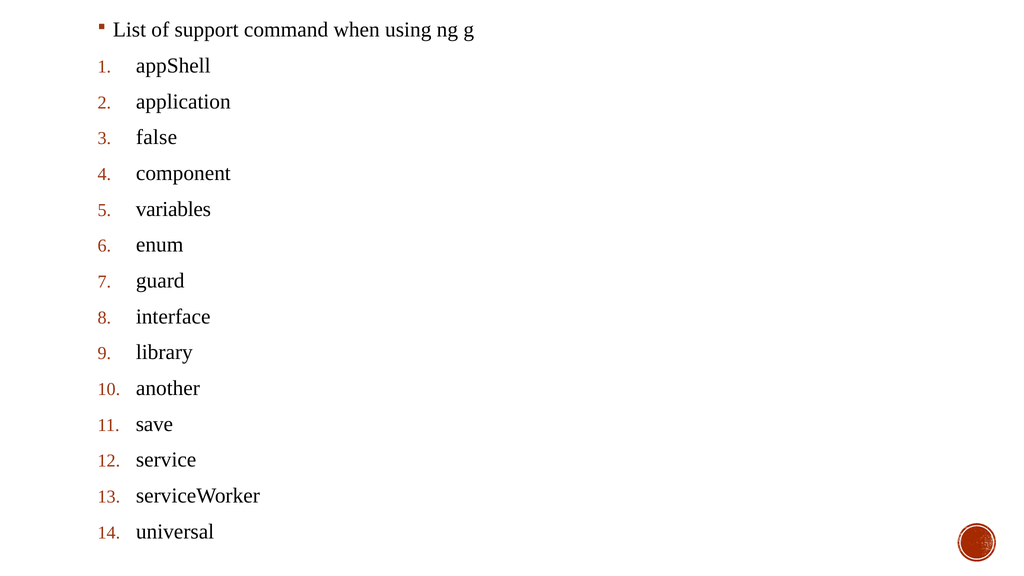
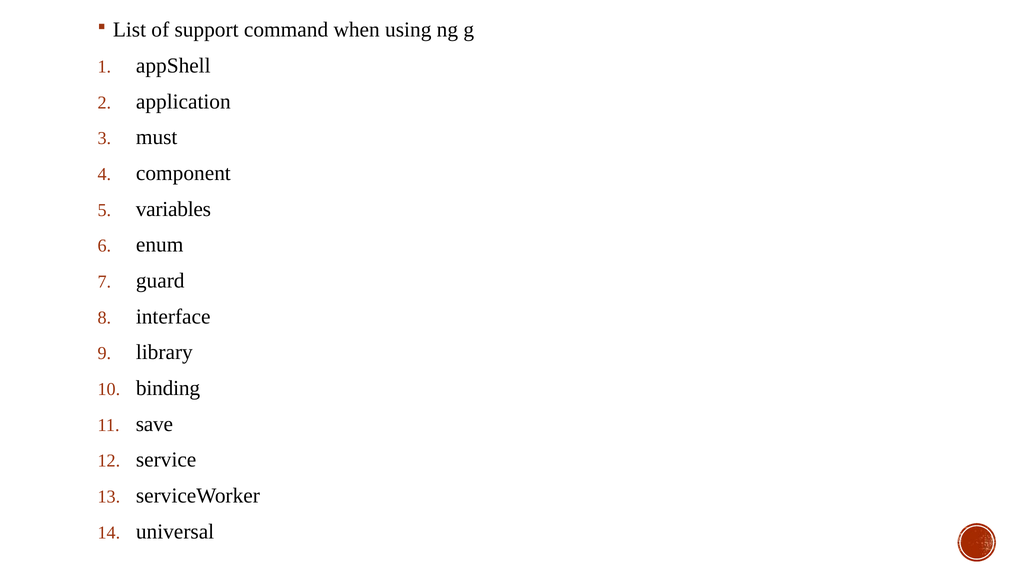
false: false -> must (157, 137)
another: another -> binding (168, 388)
